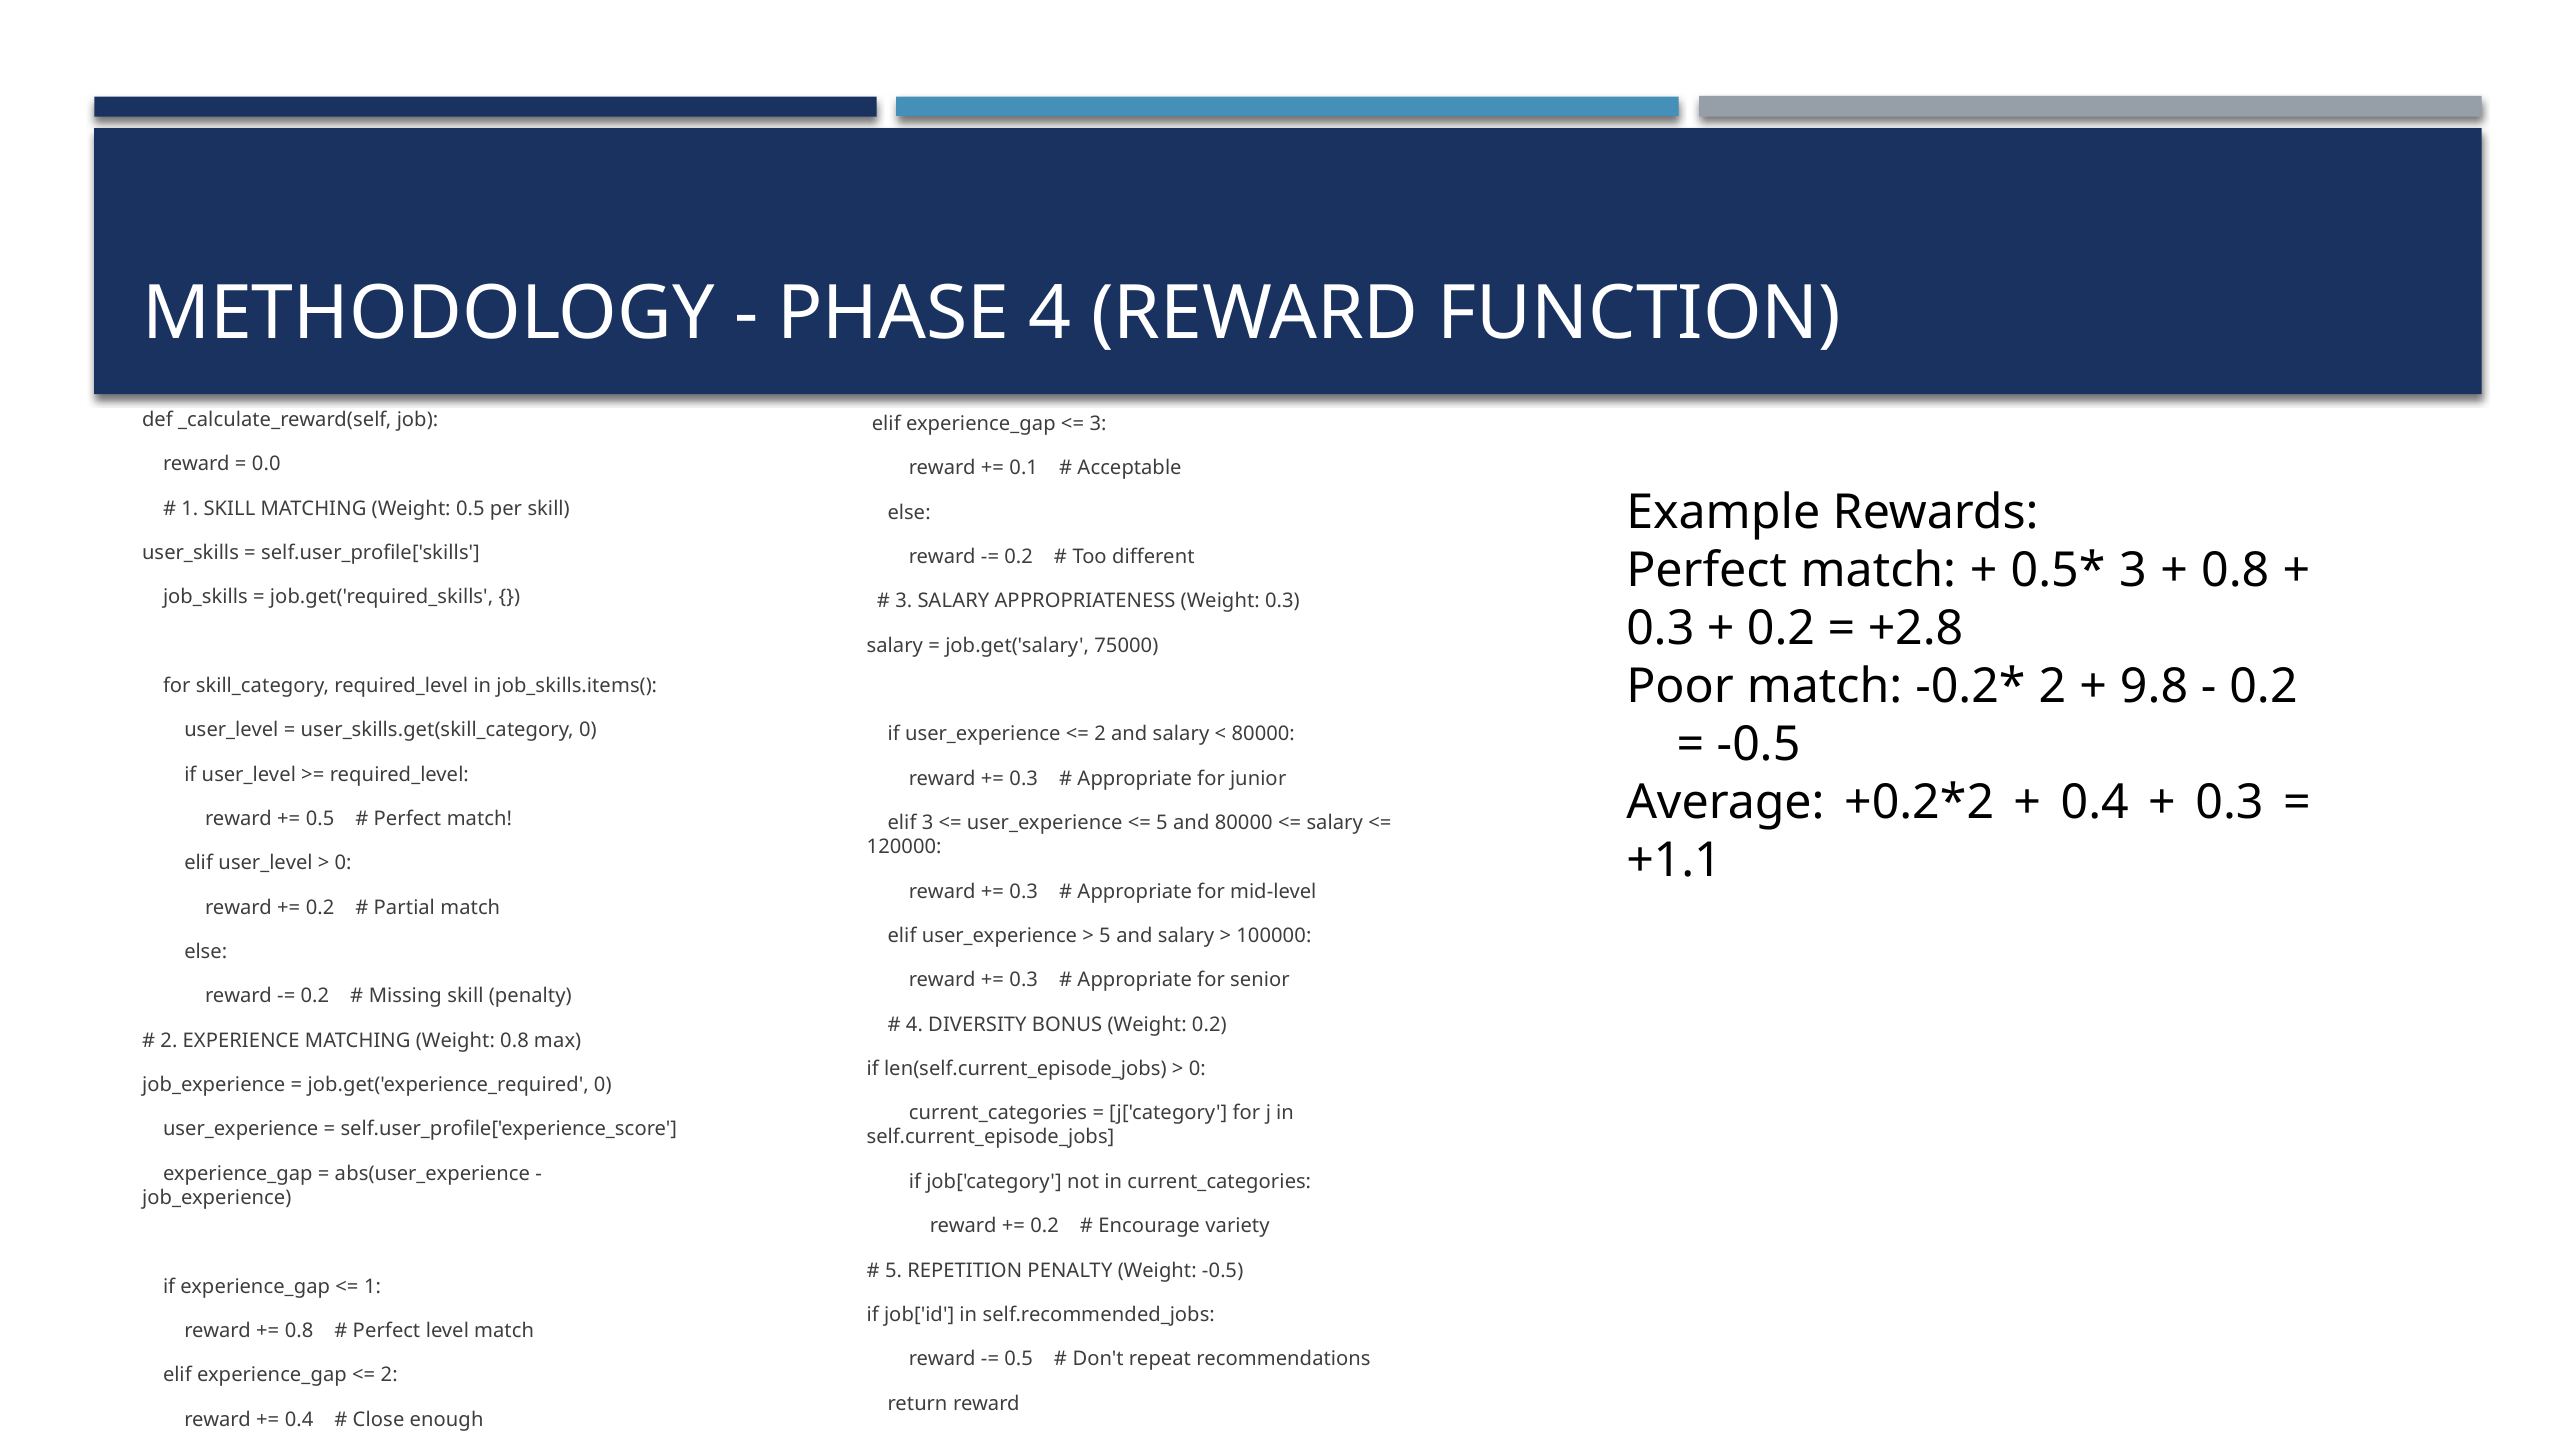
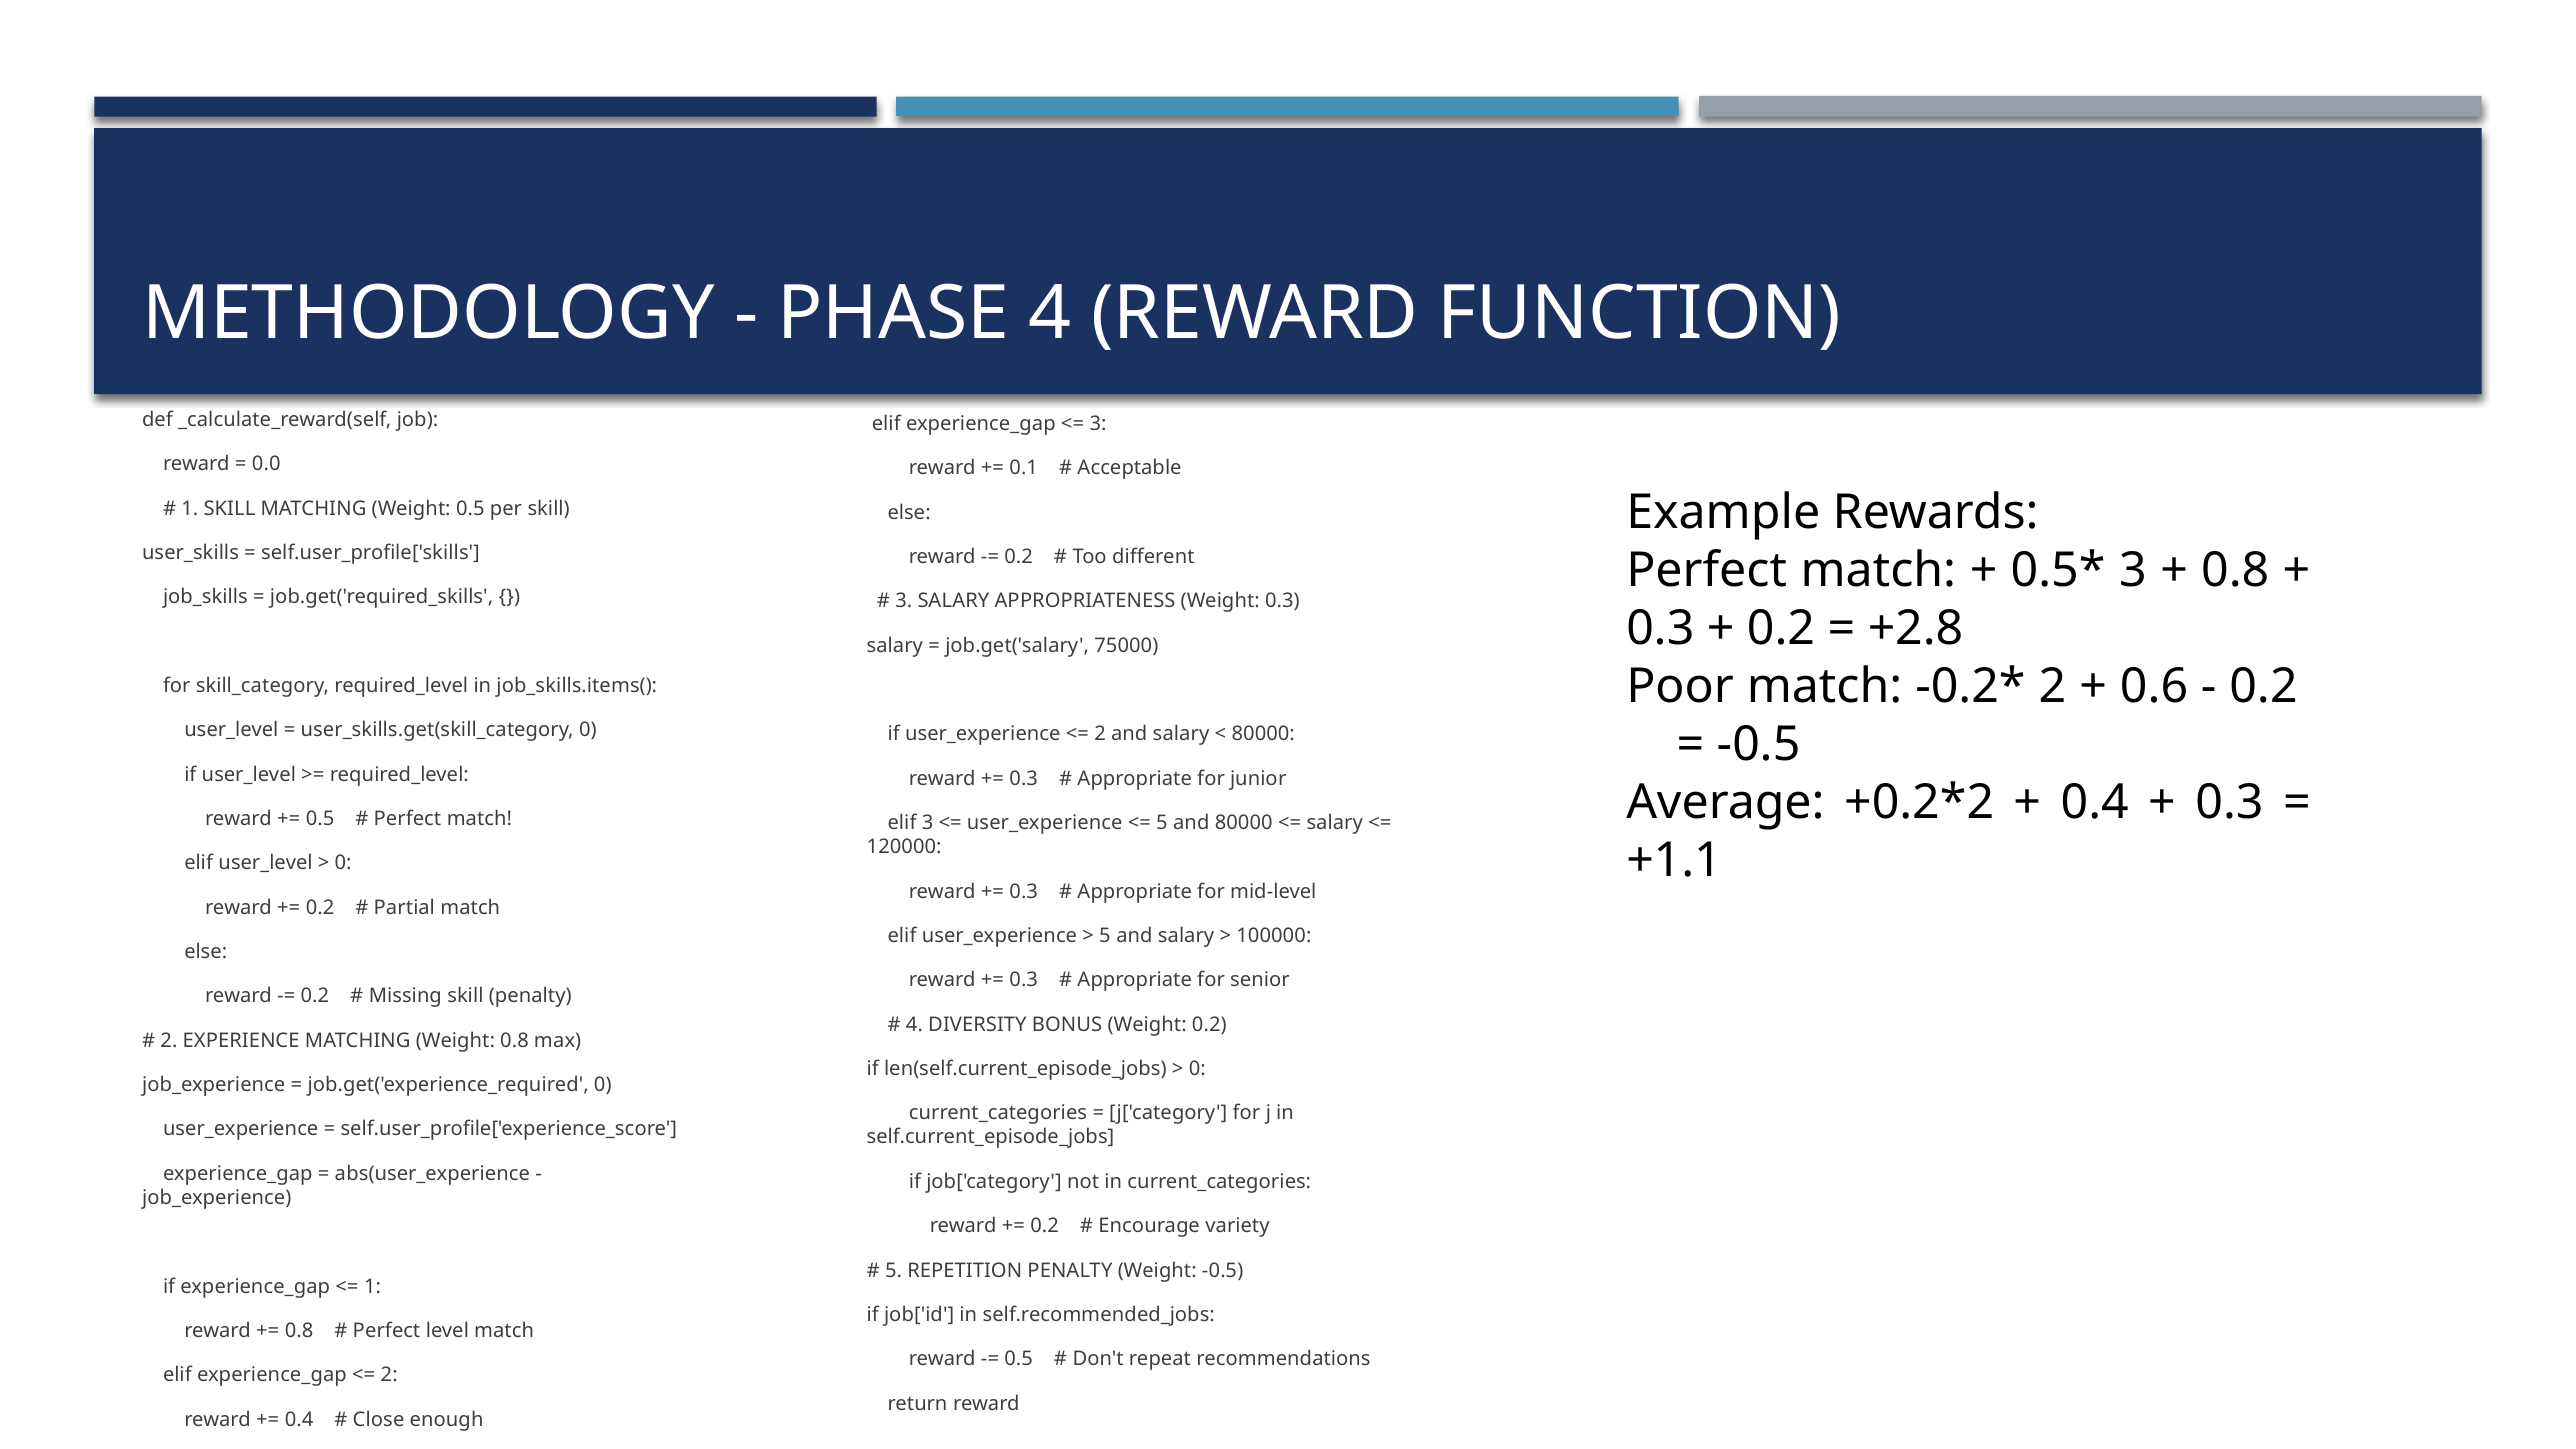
9.8: 9.8 -> 0.6 (2154, 686)
